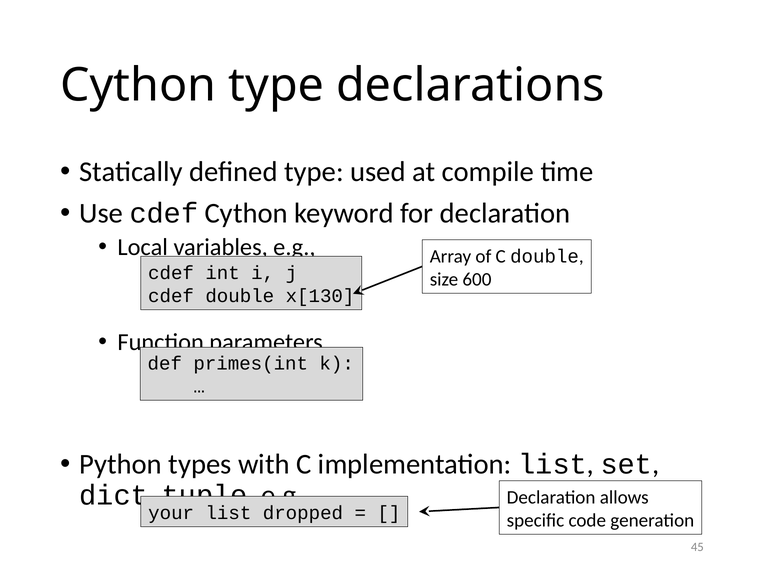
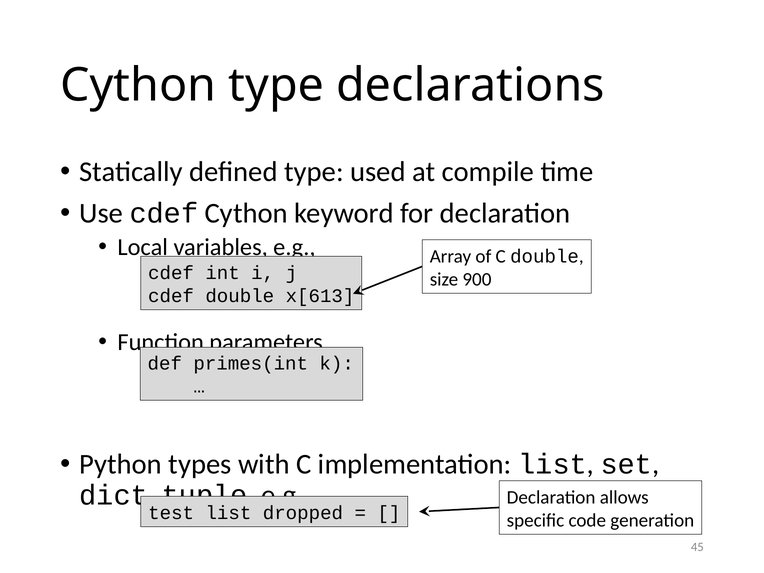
600: 600 -> 900 (477, 279)
x[130: x[130 -> x[613 (320, 296)
your: your -> test (171, 513)
